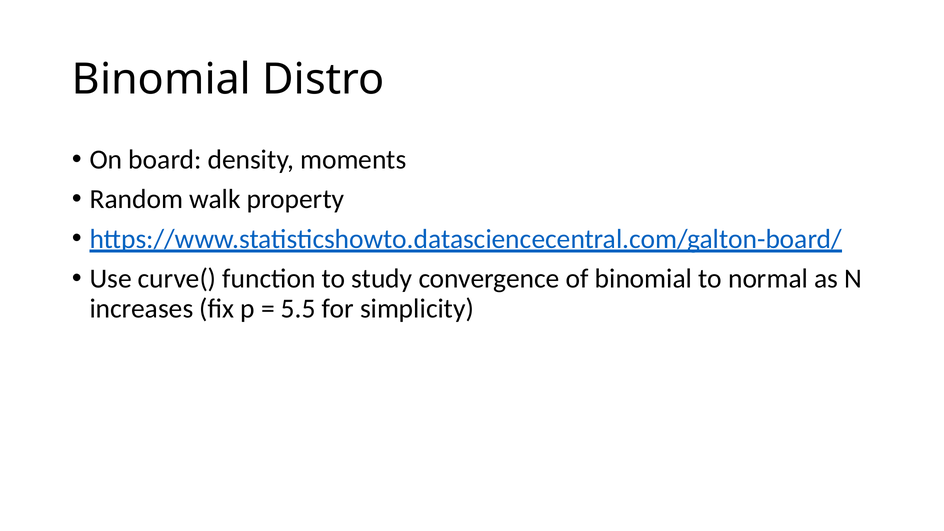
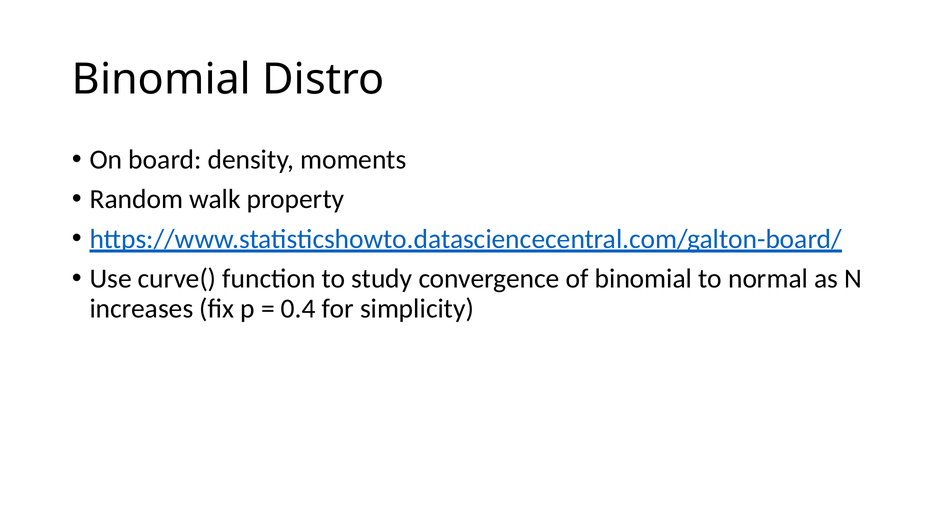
5.5: 5.5 -> 0.4 (298, 309)
